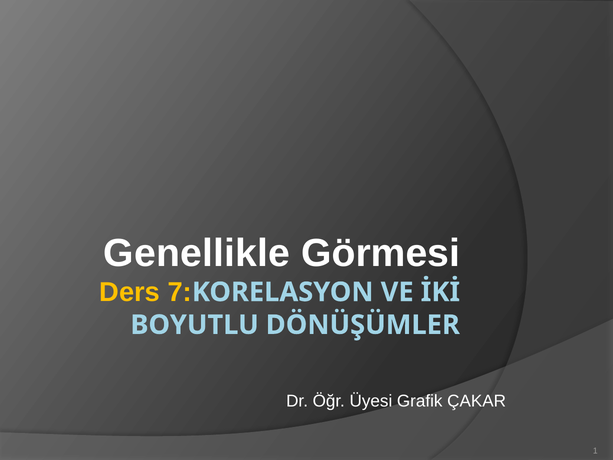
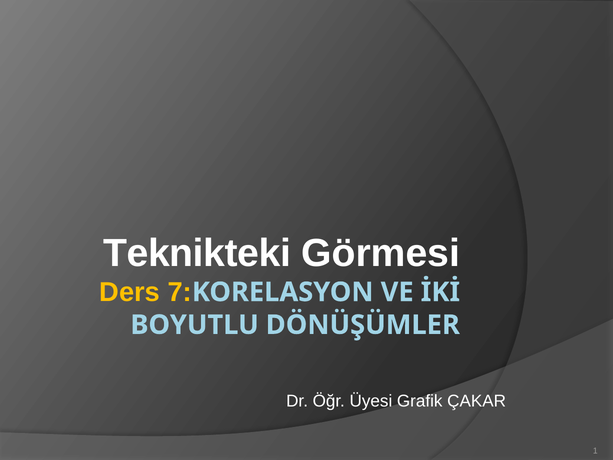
Genellikle: Genellikle -> Teknikteki (197, 253)
